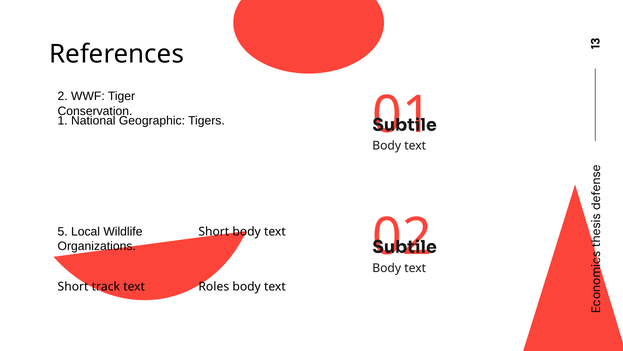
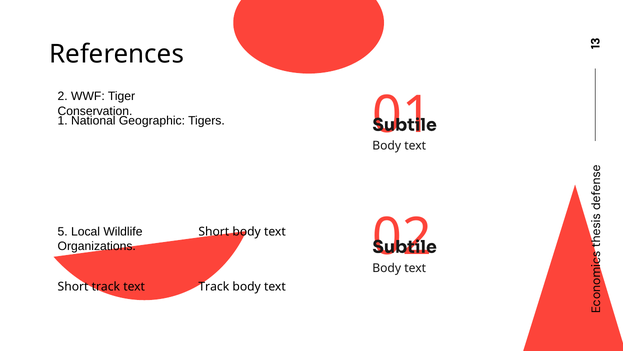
text Roles: Roles -> Track (214, 286)
